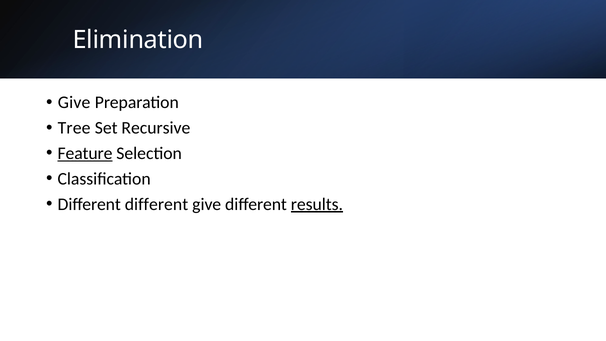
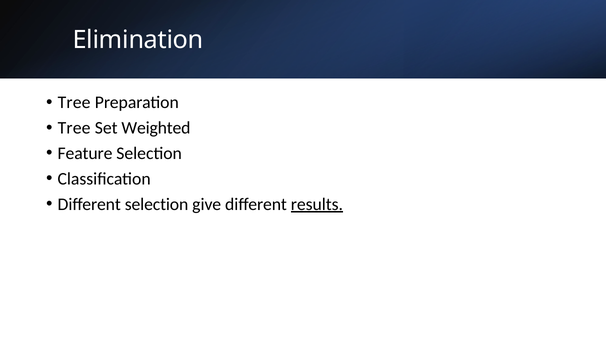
Give: Give -> Tree (74, 102)
Recursive: Recursive -> Weighted (156, 128)
Feature underline: present -> none (85, 153)
Different different: different -> selection (157, 204)
